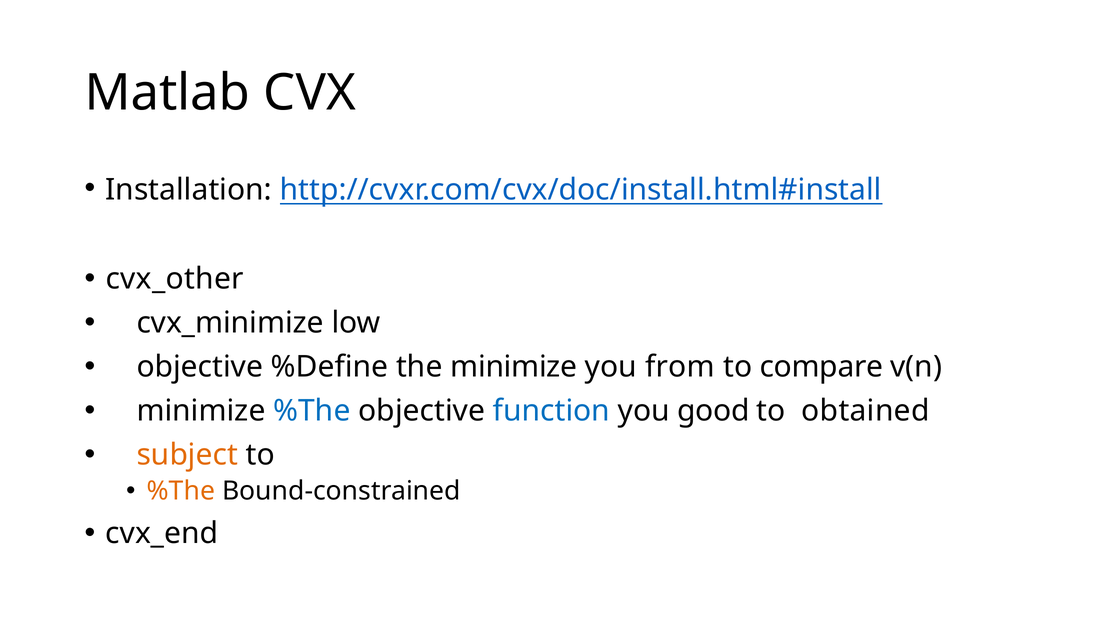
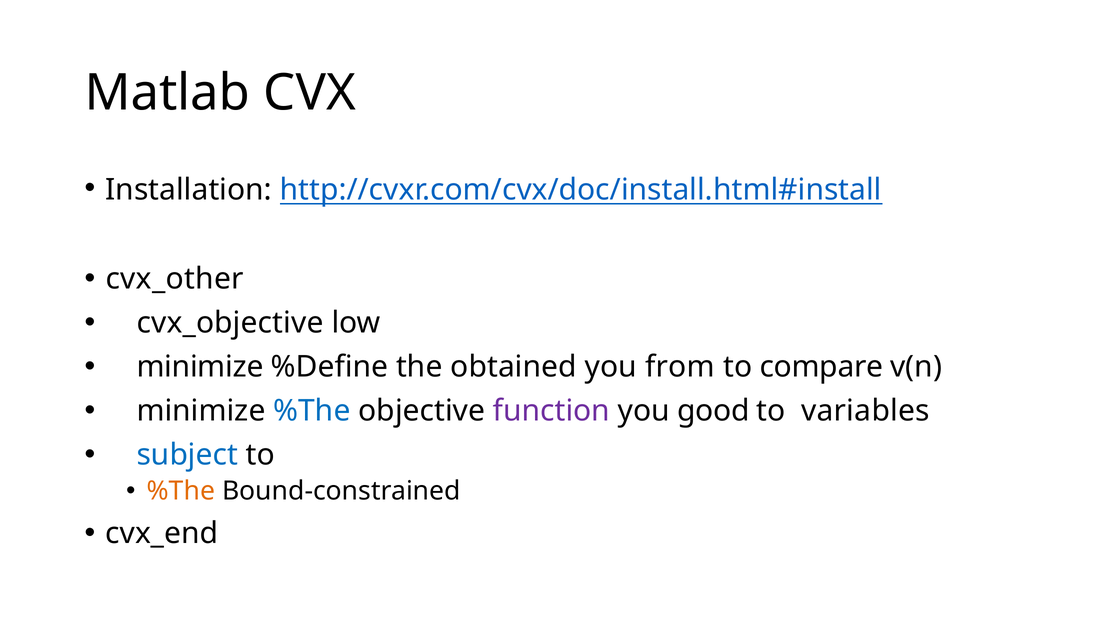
cvx_minimize: cvx_minimize -> cvx_objective (230, 323)
objective: objective -> minimize (200, 367)
the minimize: minimize -> obtained (514, 367)
function colour: blue -> purple (551, 411)
obtained: obtained -> variables (866, 411)
subject colour: orange -> blue (187, 455)
